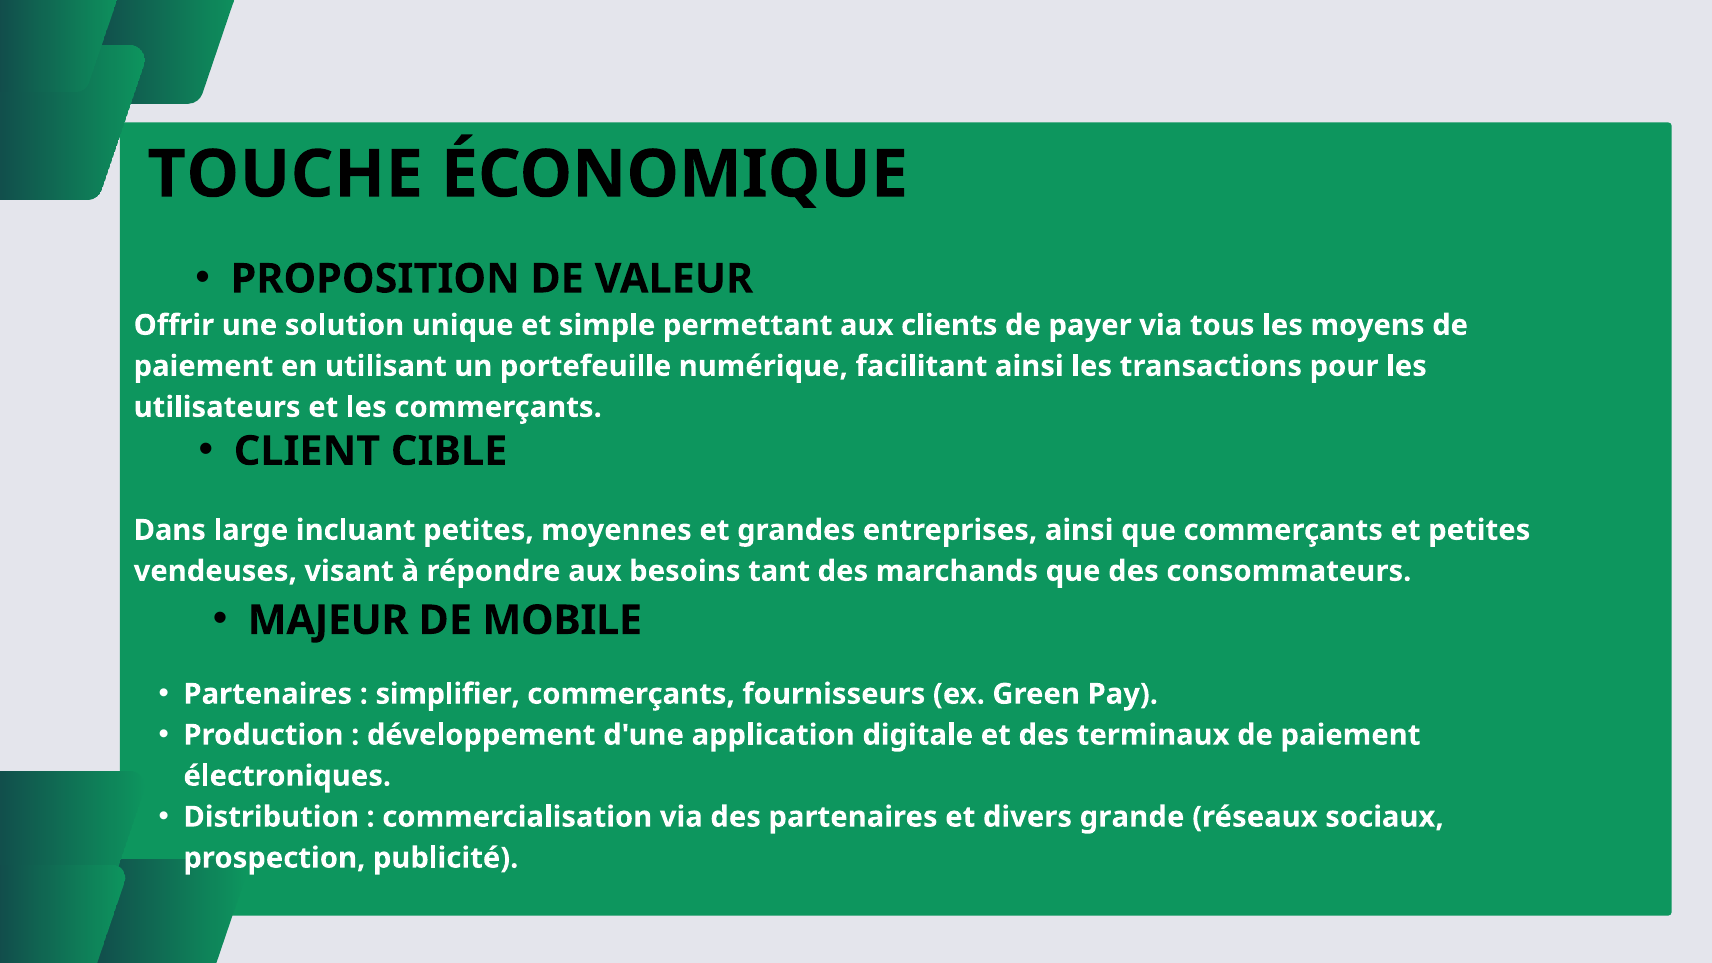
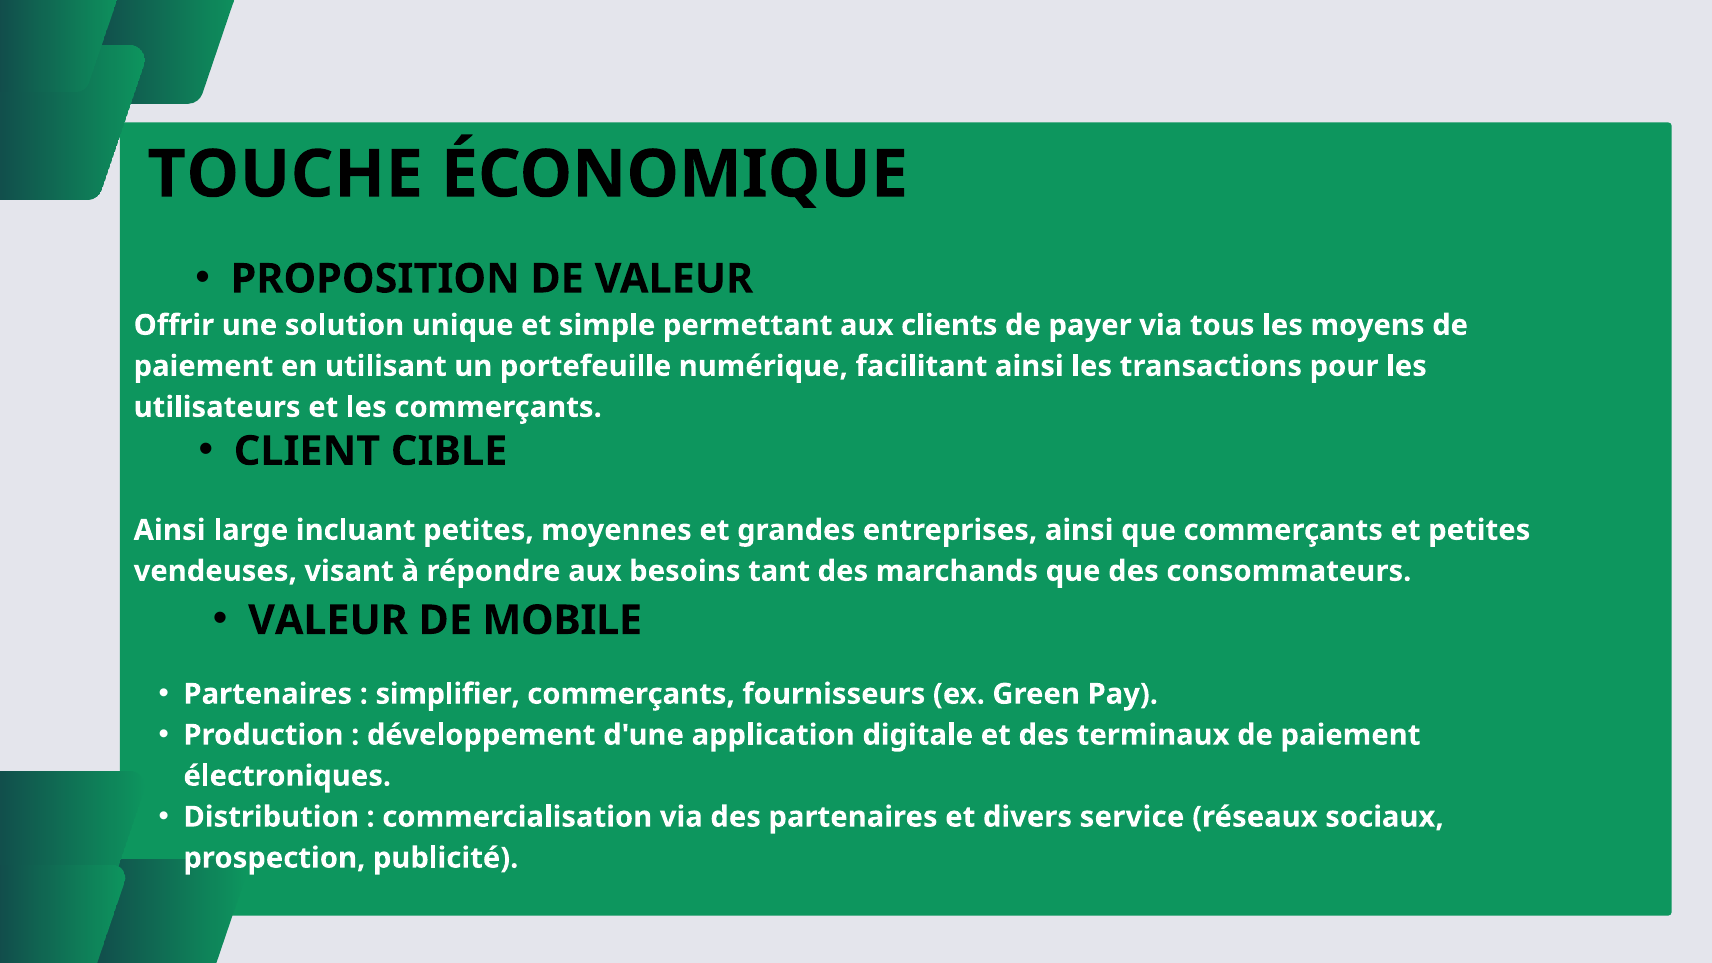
Dans: Dans -> Ainsi (170, 530)
MAJEUR: MAJEUR -> VALEUR (328, 620)
grande: grande -> service (1132, 817)
